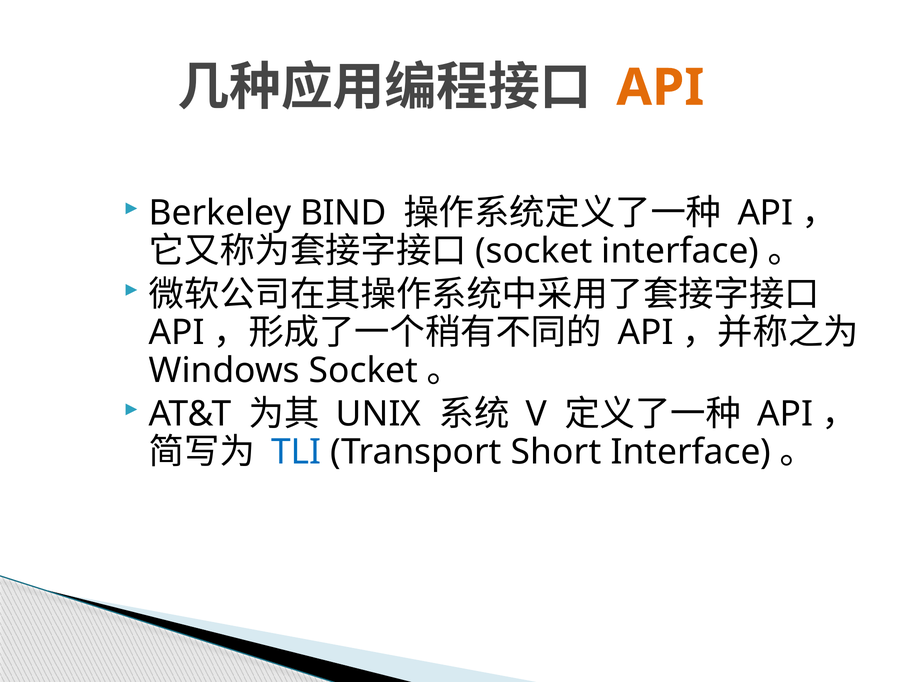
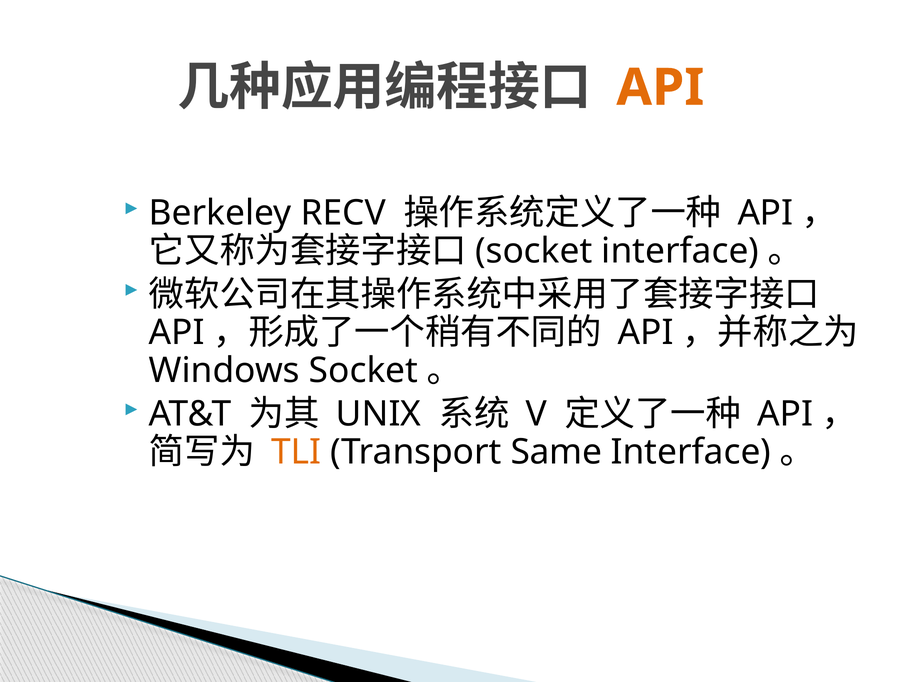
BIND: BIND -> RECV (343, 213)
TLI colour: blue -> orange (296, 452)
Short: Short -> Same (556, 452)
